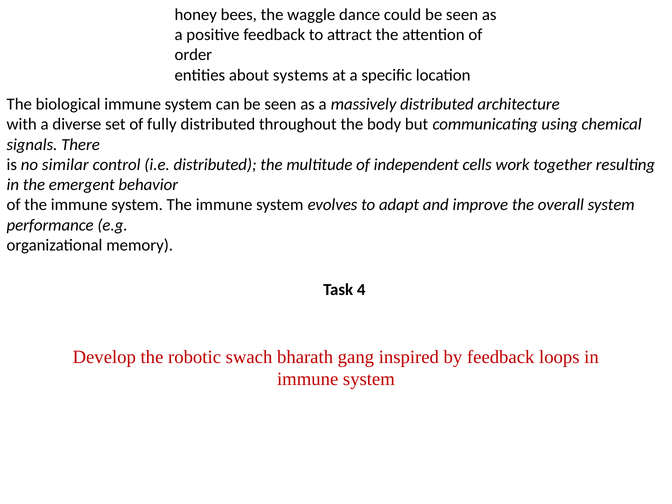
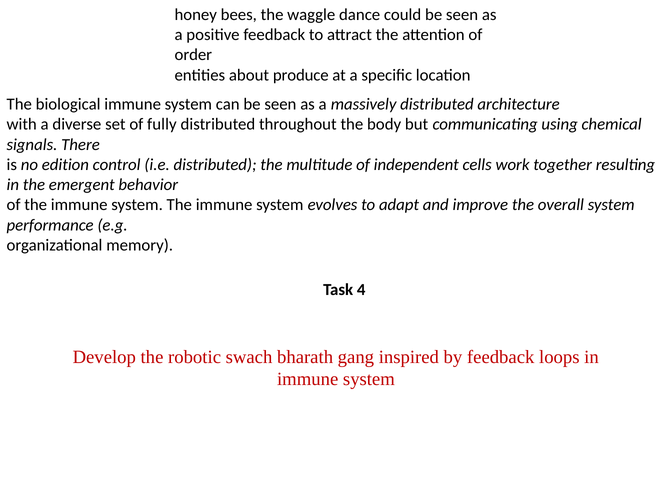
systems: systems -> produce (301, 75)
similar: similar -> edition (65, 165)
